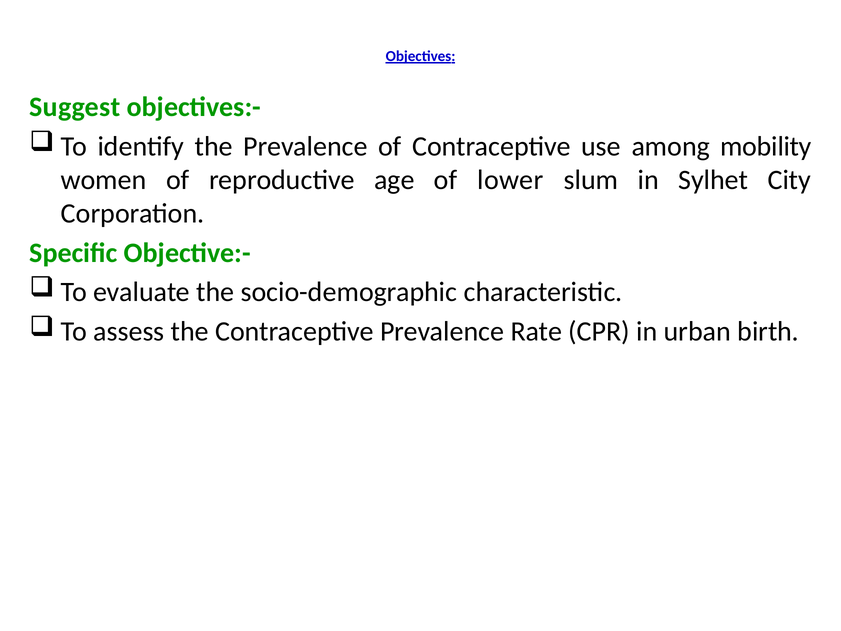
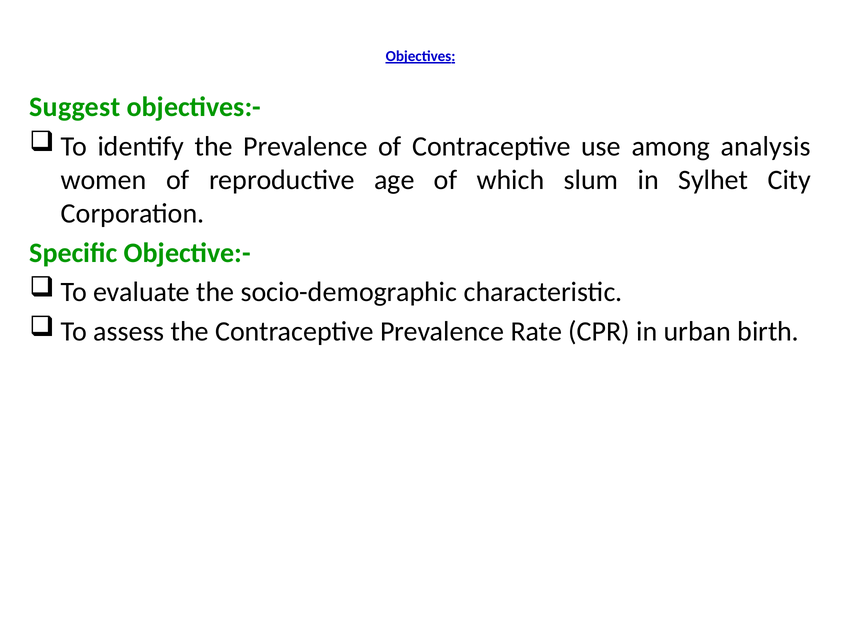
mobility: mobility -> analysis (766, 146)
lower: lower -> which (511, 180)
